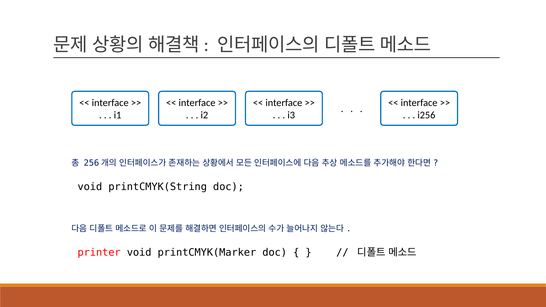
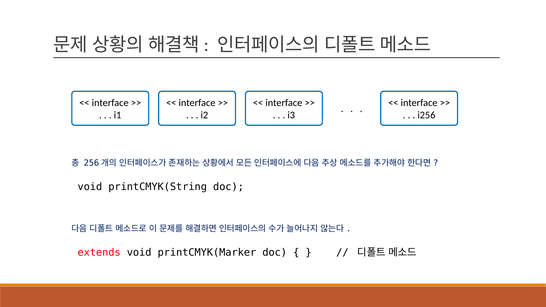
printer: printer -> extends (99, 252)
